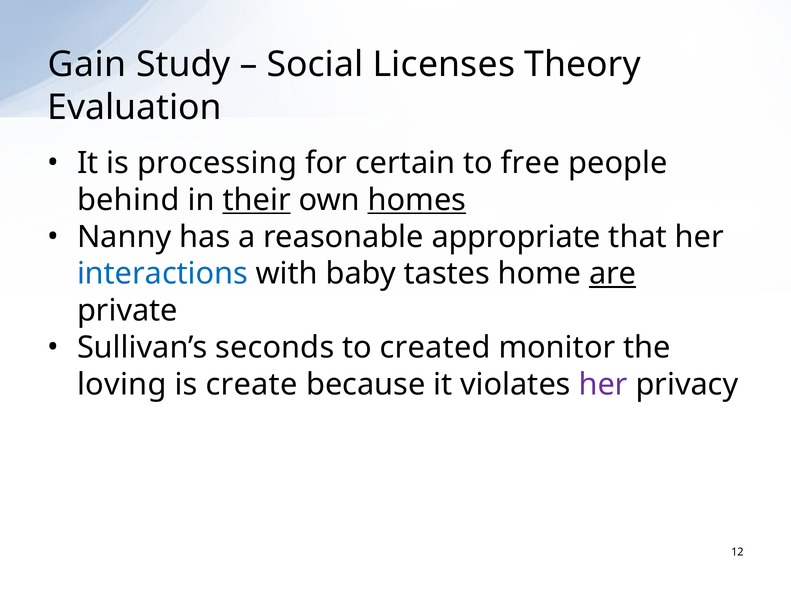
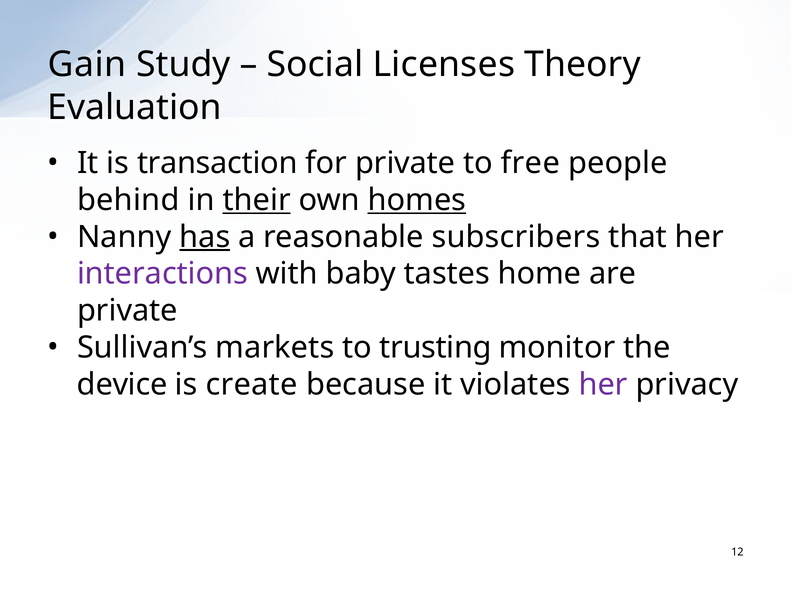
processing: processing -> transaction (217, 163)
for certain: certain -> private (405, 163)
has underline: none -> present (205, 237)
appropriate: appropriate -> subscribers (516, 237)
interactions colour: blue -> purple (162, 273)
are underline: present -> none (613, 273)
seconds: seconds -> markets (275, 347)
created: created -> trusting (436, 347)
loving: loving -> device (122, 384)
